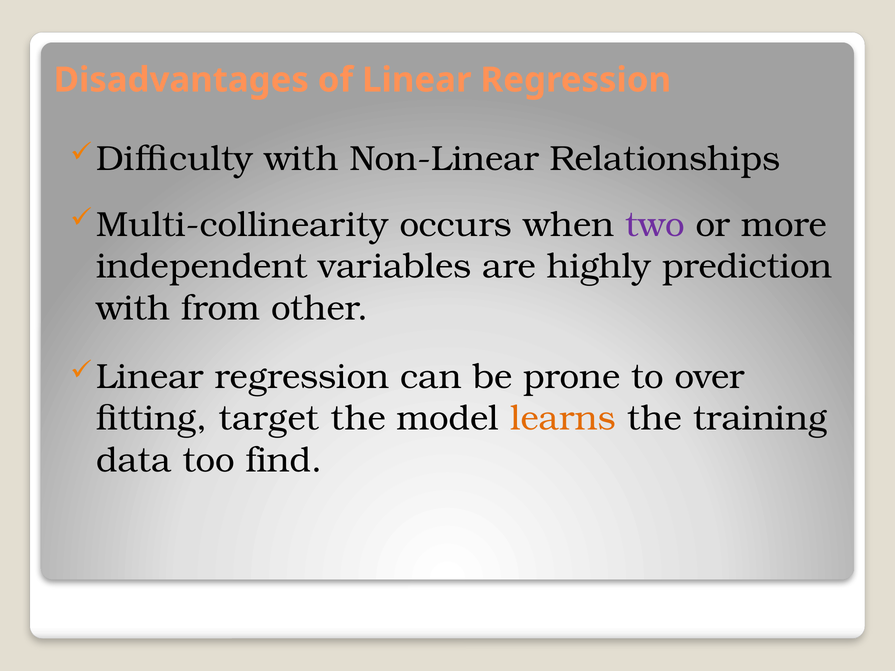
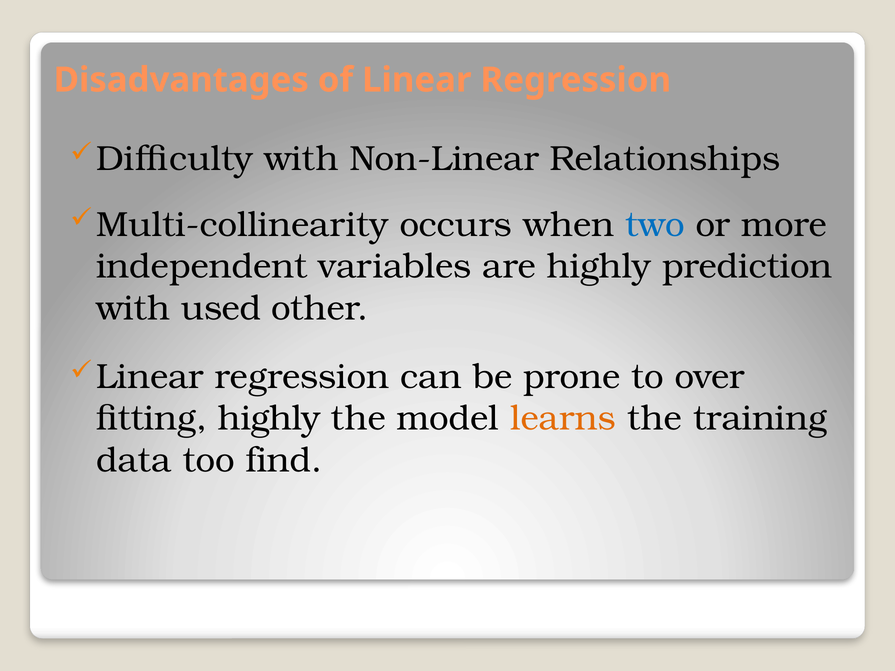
two colour: purple -> blue (655, 225)
from: from -> used (221, 308)
fitting target: target -> highly (269, 419)
